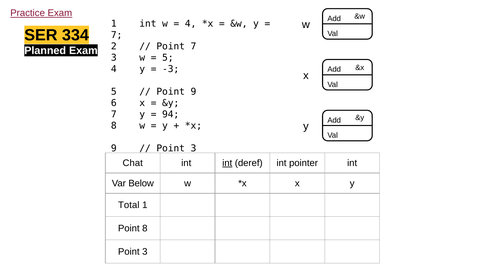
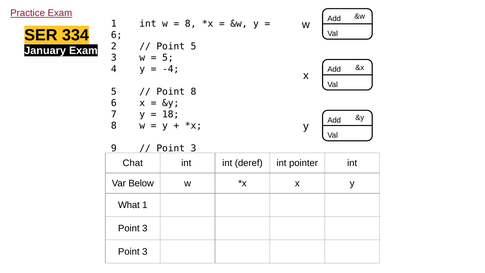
4: 4 -> 8 (191, 24)
7: 7 -> 6 (117, 35)
Point 7: 7 -> 5 (193, 46)
Planned: Planned -> January (45, 50)
-3: -3 -> -4 (171, 69)
Point 9: 9 -> 8 (193, 92)
94: 94 -> 18 (171, 114)
int underline: present -> none (227, 163)
Total: Total -> What (129, 205)
8: 8 -> 3 (145, 228)
